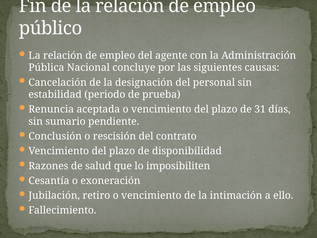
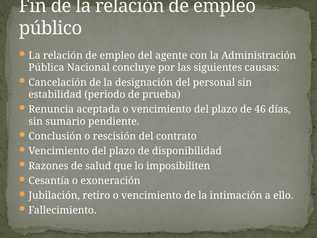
31: 31 -> 46 (260, 109)
